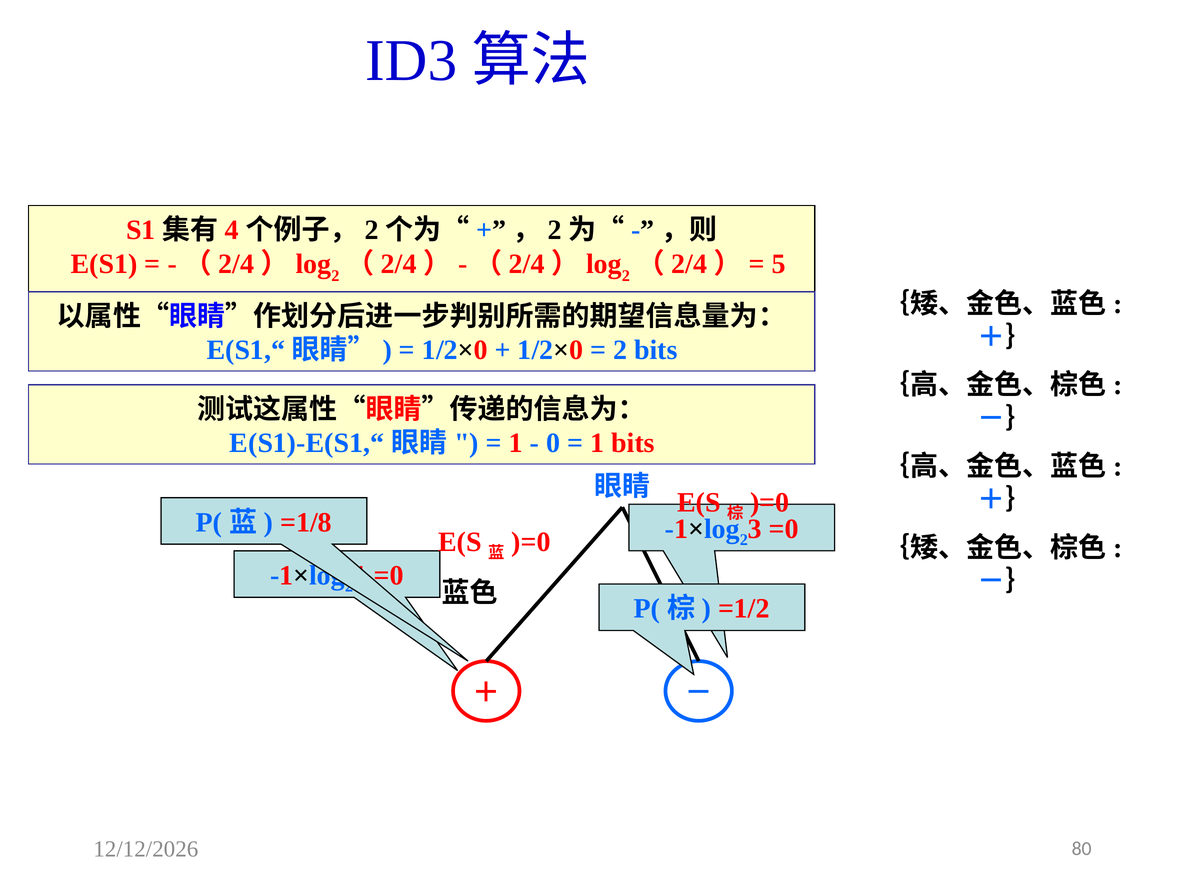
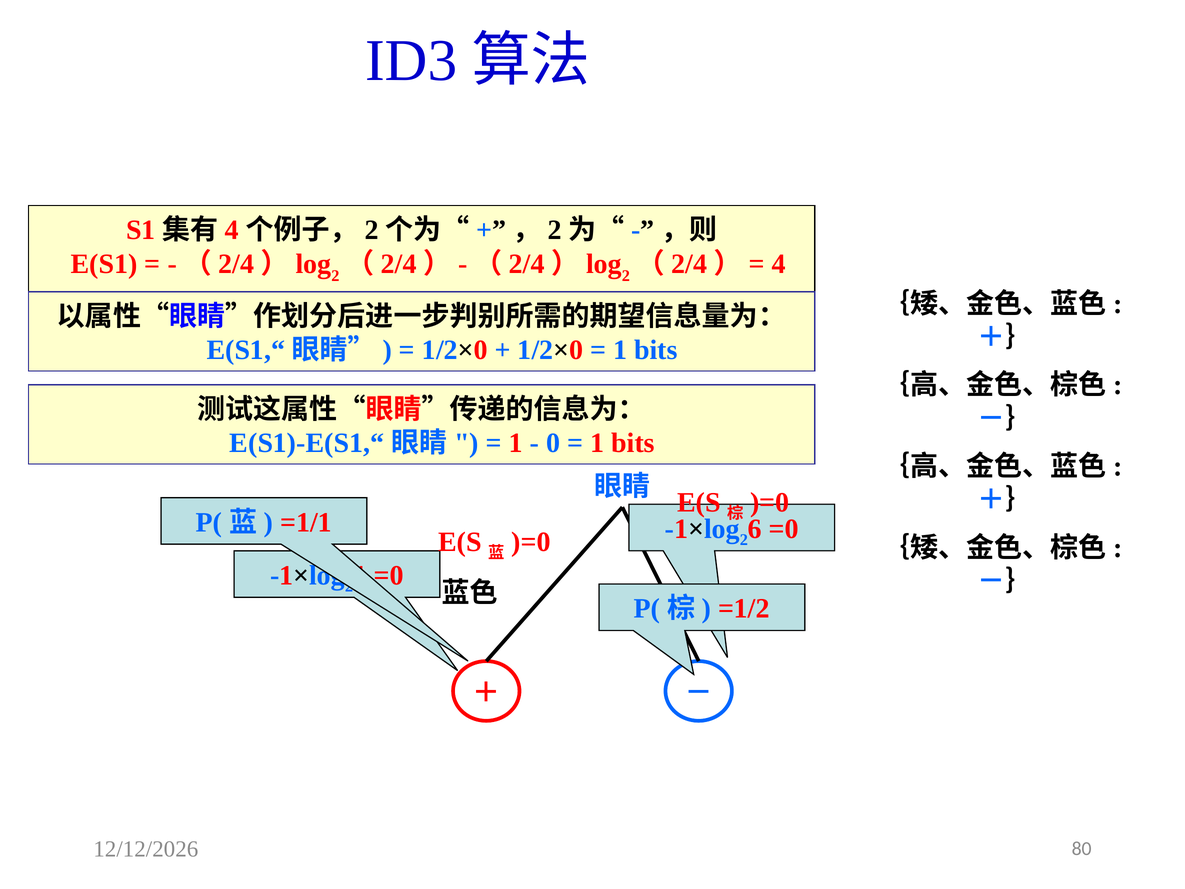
5: 5 -> 4 (779, 264)
2: 2 -> 1 (620, 350)
=1/8: =1/8 -> =1/1 (306, 522)
3: 3 -> 6 (755, 529)
